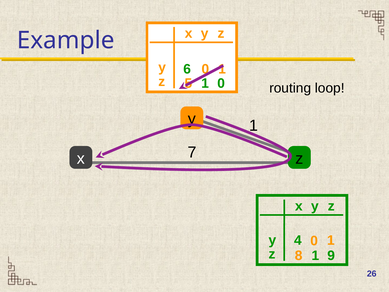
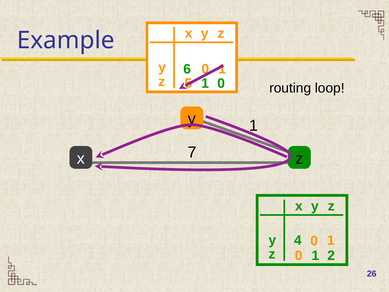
z 8: 8 -> 0 (299, 255)
9: 9 -> 2 (331, 255)
